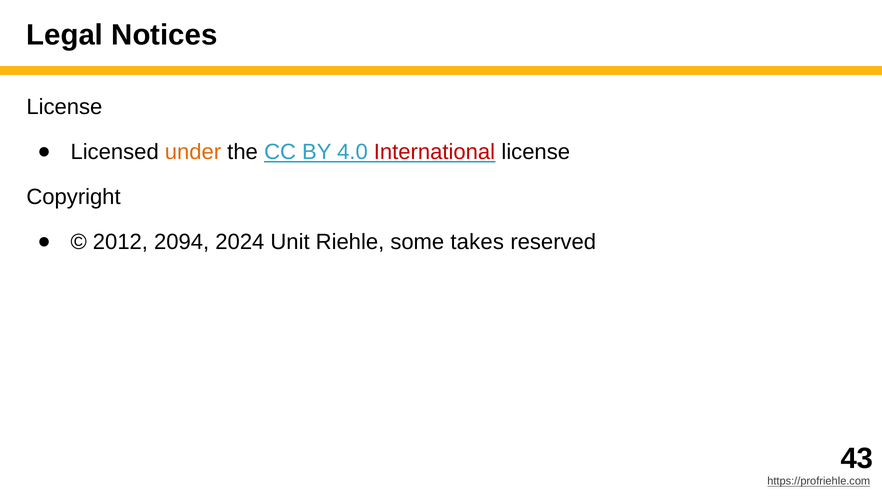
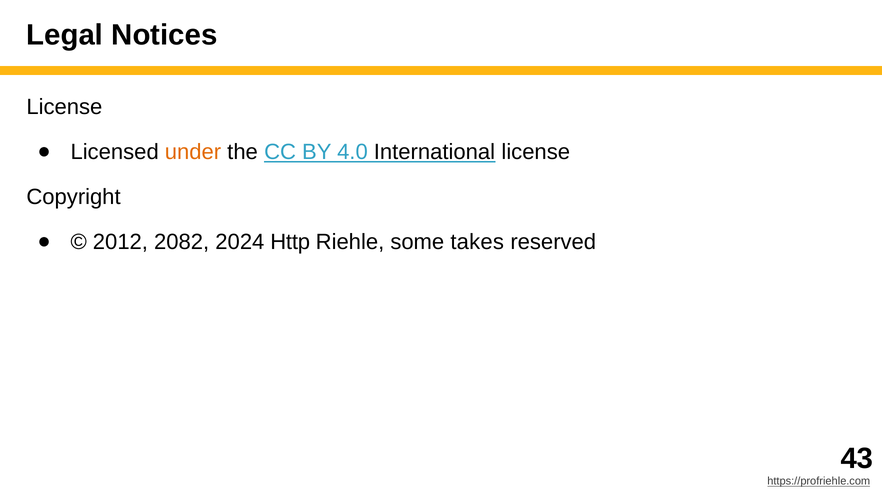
International colour: red -> black (434, 152)
2094: 2094 -> 2082 (182, 242)
Unit: Unit -> Http (290, 242)
